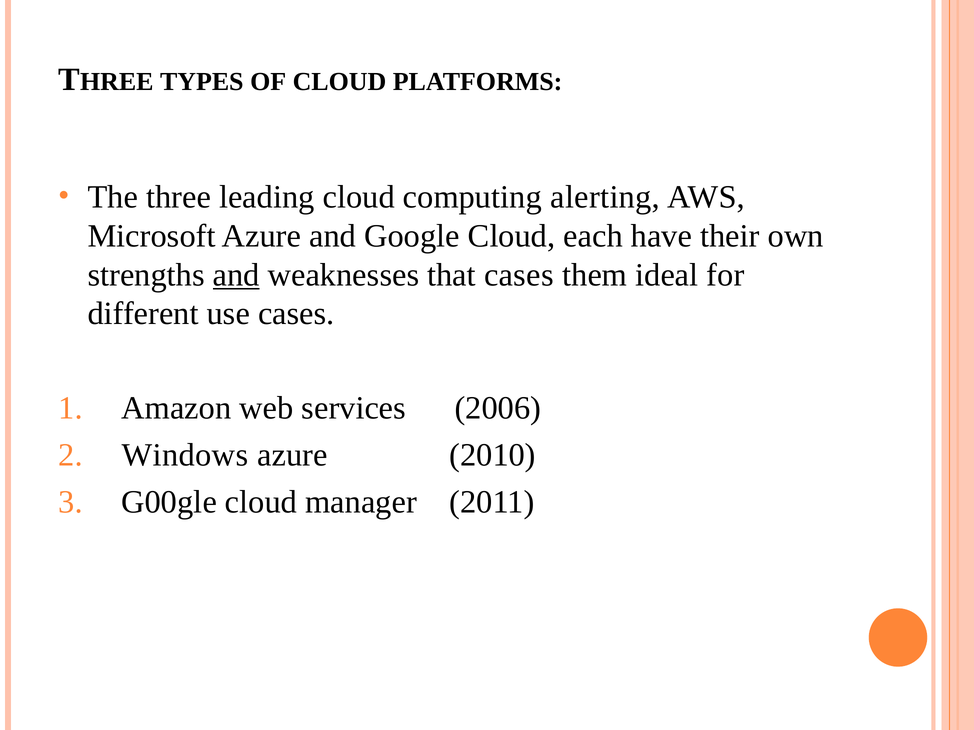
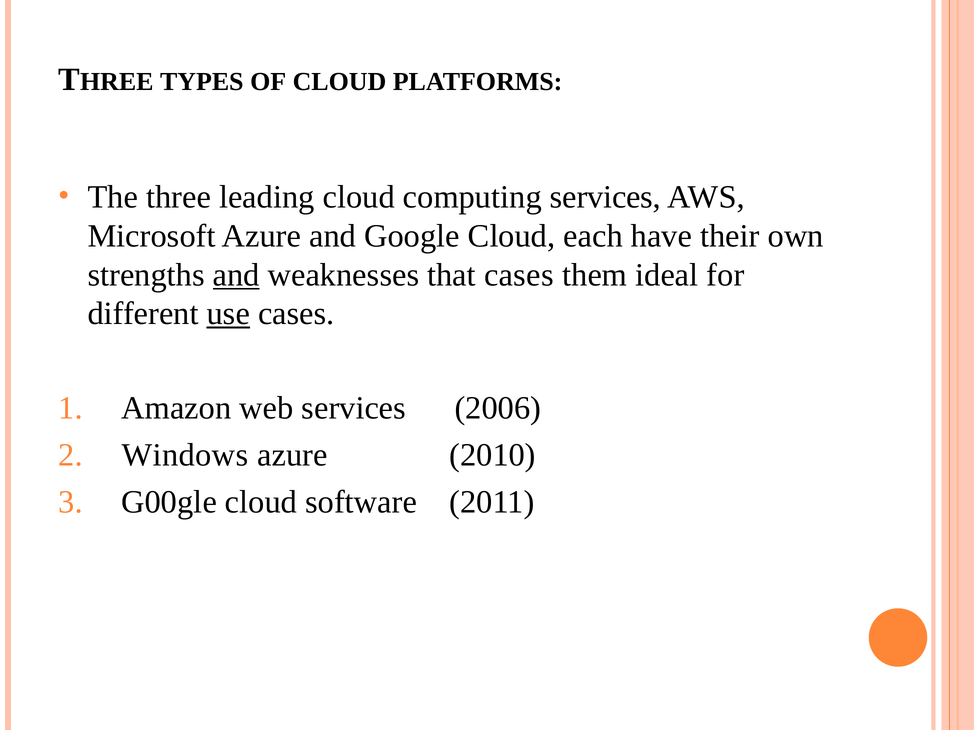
computing alerting: alerting -> services (605, 197)
use underline: none -> present (228, 314)
manager: manager -> software (361, 502)
